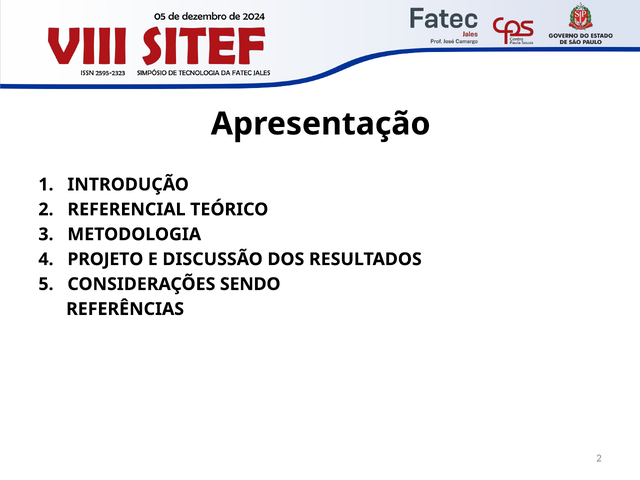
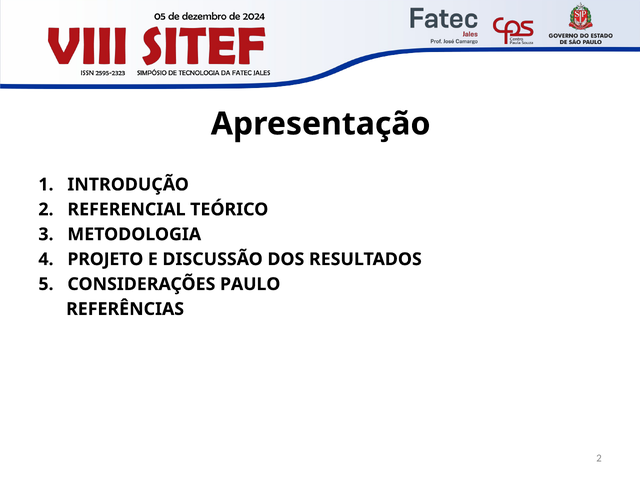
SENDO: SENDO -> PAULO (250, 284)
